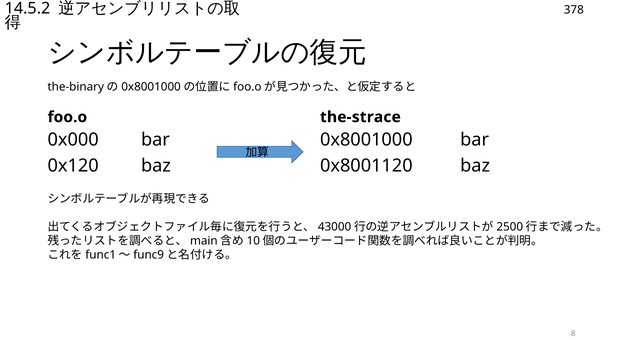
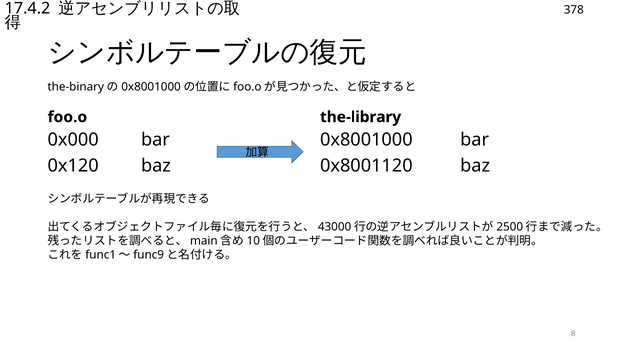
14.5.2: 14.5.2 -> 17.4.2 (28, 8)
the-strace: the-strace -> the-library (361, 117)
